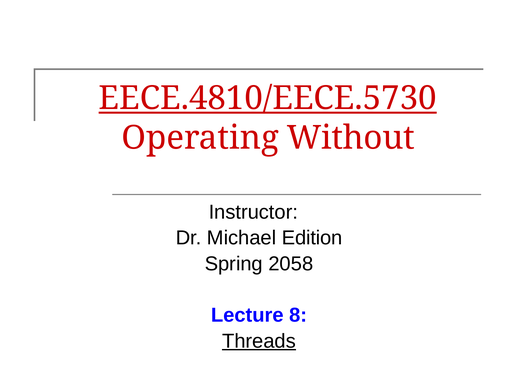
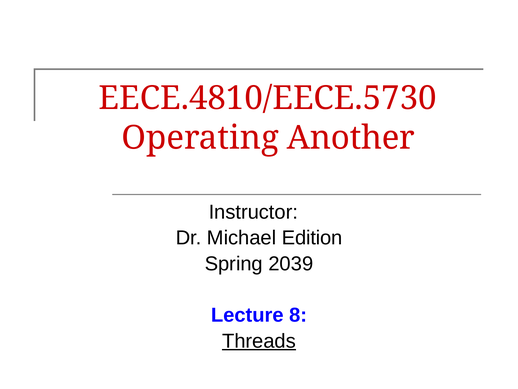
EECE.4810/EECE.5730 underline: present -> none (268, 98)
Without: Without -> Another (351, 138)
2058: 2058 -> 2039 (291, 263)
